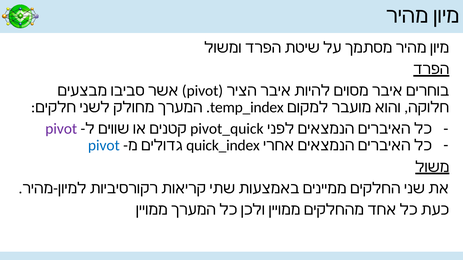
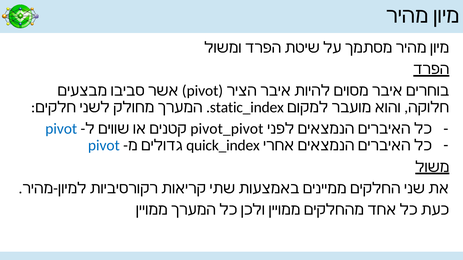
temp_index: temp_index -> static_index (247, 108)
pivot colour: purple -> blue (61, 129)
pivot_quick: pivot_quick -> pivot_pivot (227, 129)
